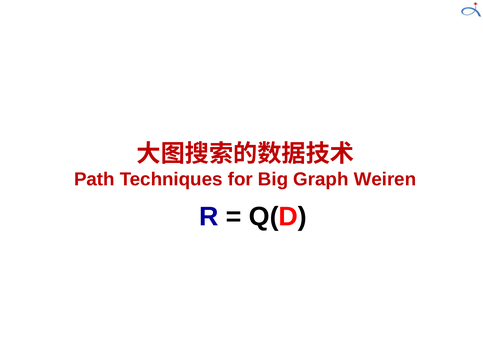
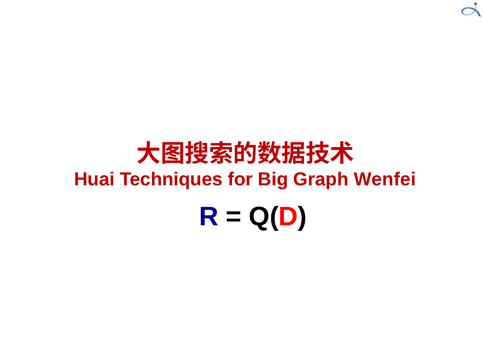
Path: Path -> Huai (94, 179)
Weiren: Weiren -> Wenfei (385, 179)
